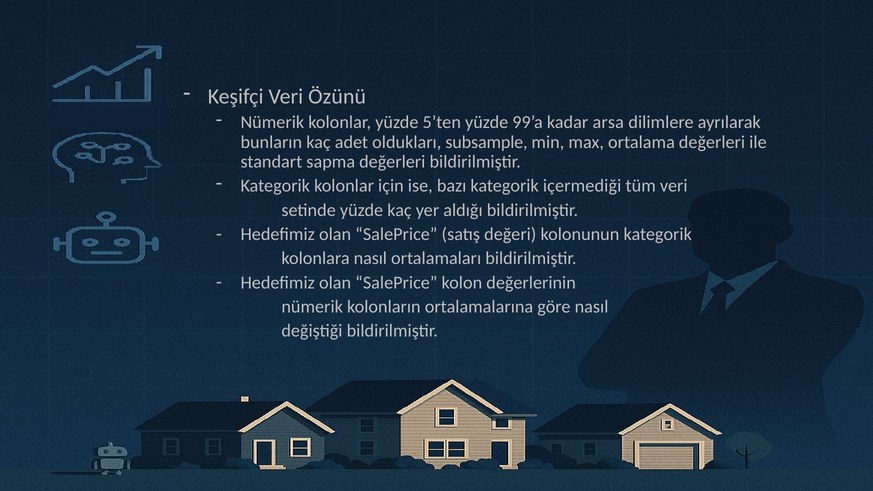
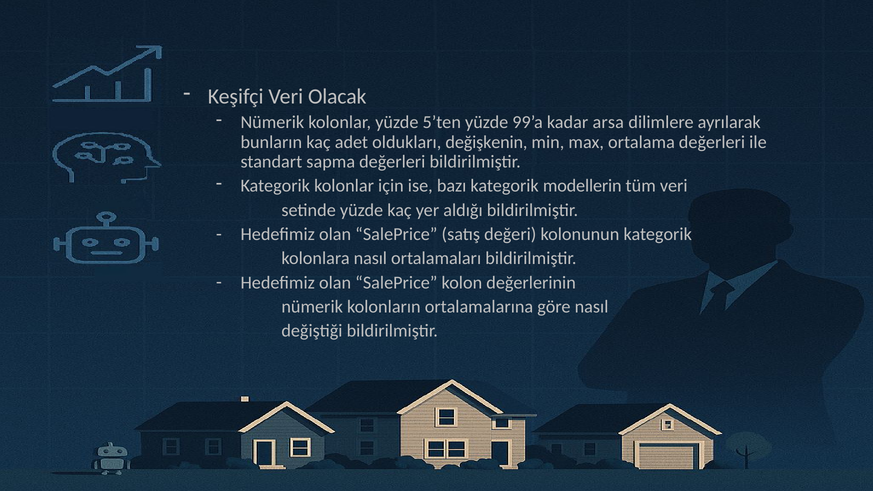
Özünü: Özünü -> Olacak (337, 96)
subsample: subsample -> değişkenin (487, 142)
içermediği: içermediği -> modellerin (582, 186)
